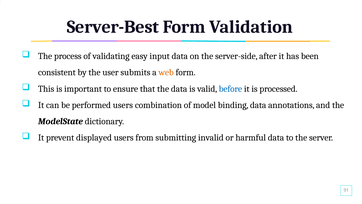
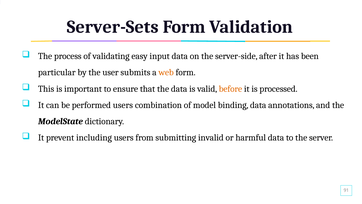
Server-Best: Server-Best -> Server-Sets (113, 27)
consistent: consistent -> particular (57, 72)
before colour: blue -> orange (230, 89)
displayed: displayed -> including (94, 137)
